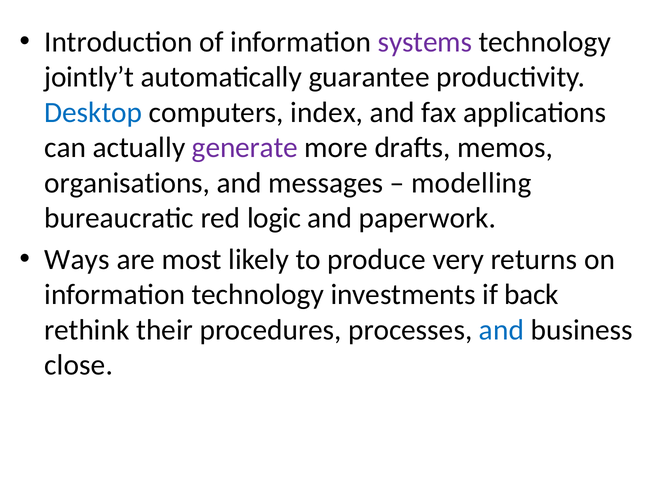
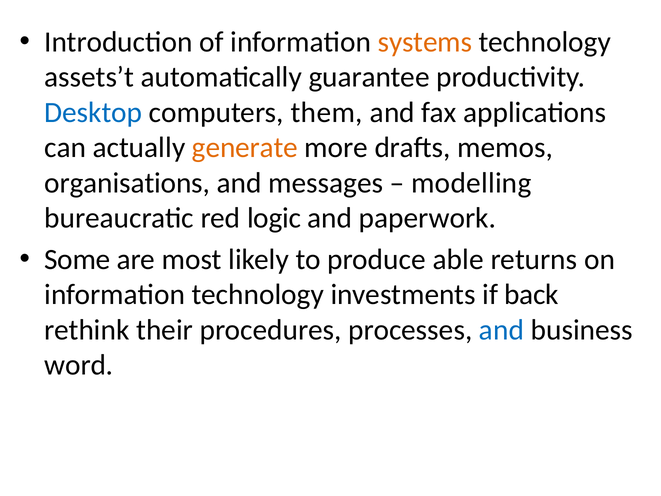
systems colour: purple -> orange (425, 42)
jointly’t: jointly’t -> assets’t (89, 77)
index: index -> them (327, 112)
generate colour: purple -> orange (245, 148)
Ways: Ways -> Some (77, 259)
very: very -> able (458, 259)
close: close -> word (79, 365)
